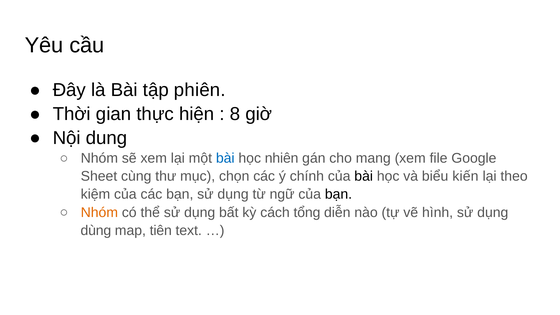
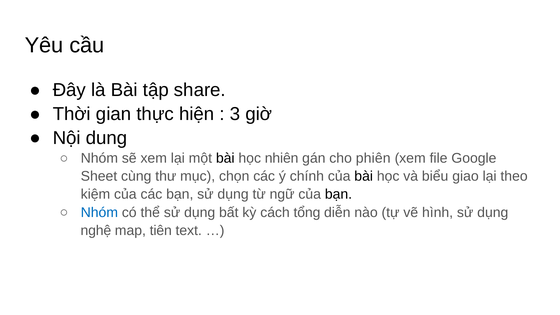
phiên: phiên -> share (200, 90)
8: 8 -> 3 (235, 114)
bài colour: blue -> black (225, 158)
mang: mang -> phiên (373, 158)
kiến: kiến -> giao (466, 176)
Nhóm colour: orange -> blue (99, 212)
dùng: dùng -> nghệ (96, 230)
